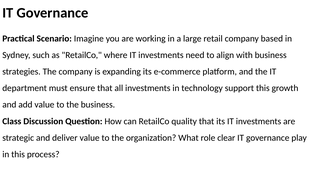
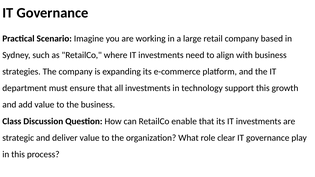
quality: quality -> enable (184, 121)
